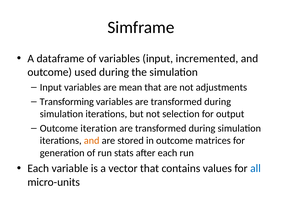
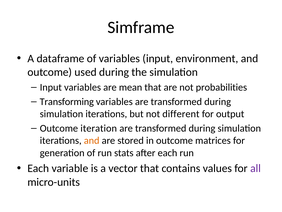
incremented: incremented -> environment (207, 58)
adjustments: adjustments -> probabilities (221, 87)
selection: selection -> different (181, 114)
all colour: blue -> purple (256, 168)
